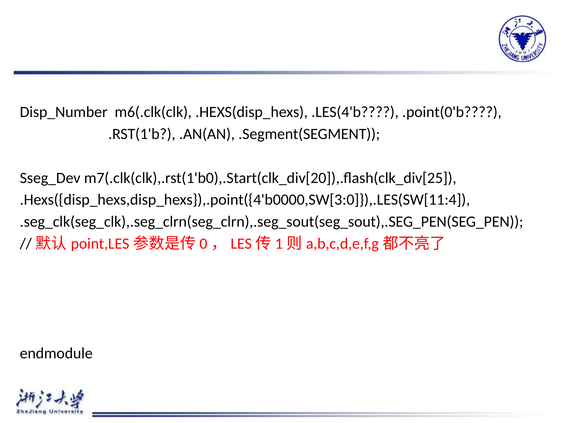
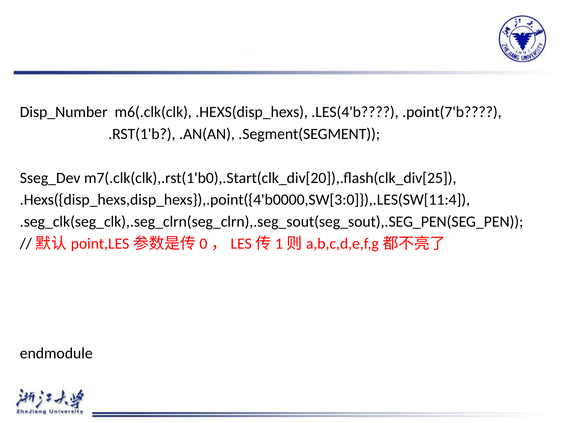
.point(0'b: .point(0'b -> .point(7'b (452, 112)
